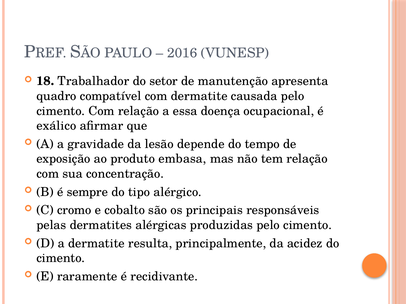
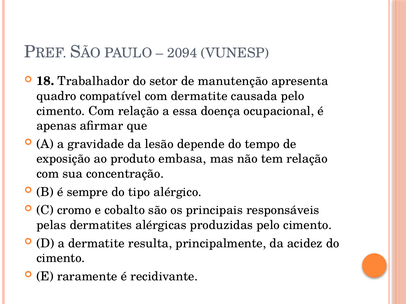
2016: 2016 -> 2094 (182, 53)
exálico: exálico -> apenas (56, 126)
